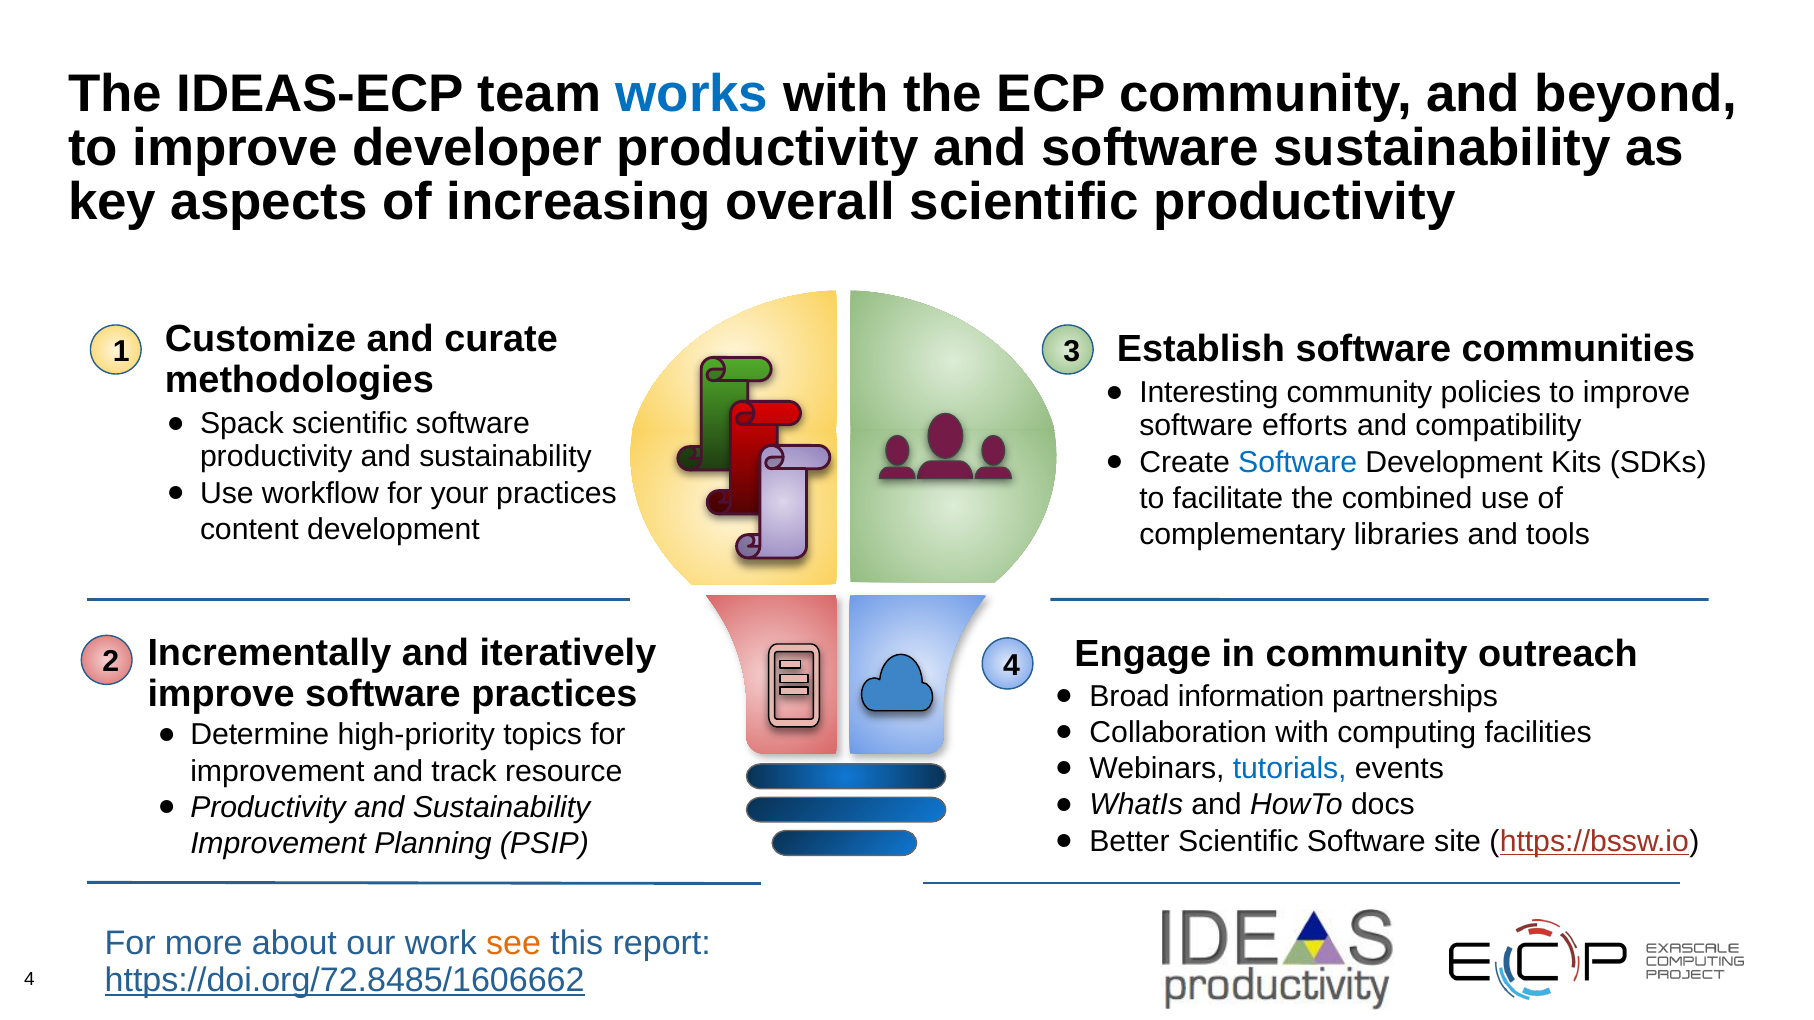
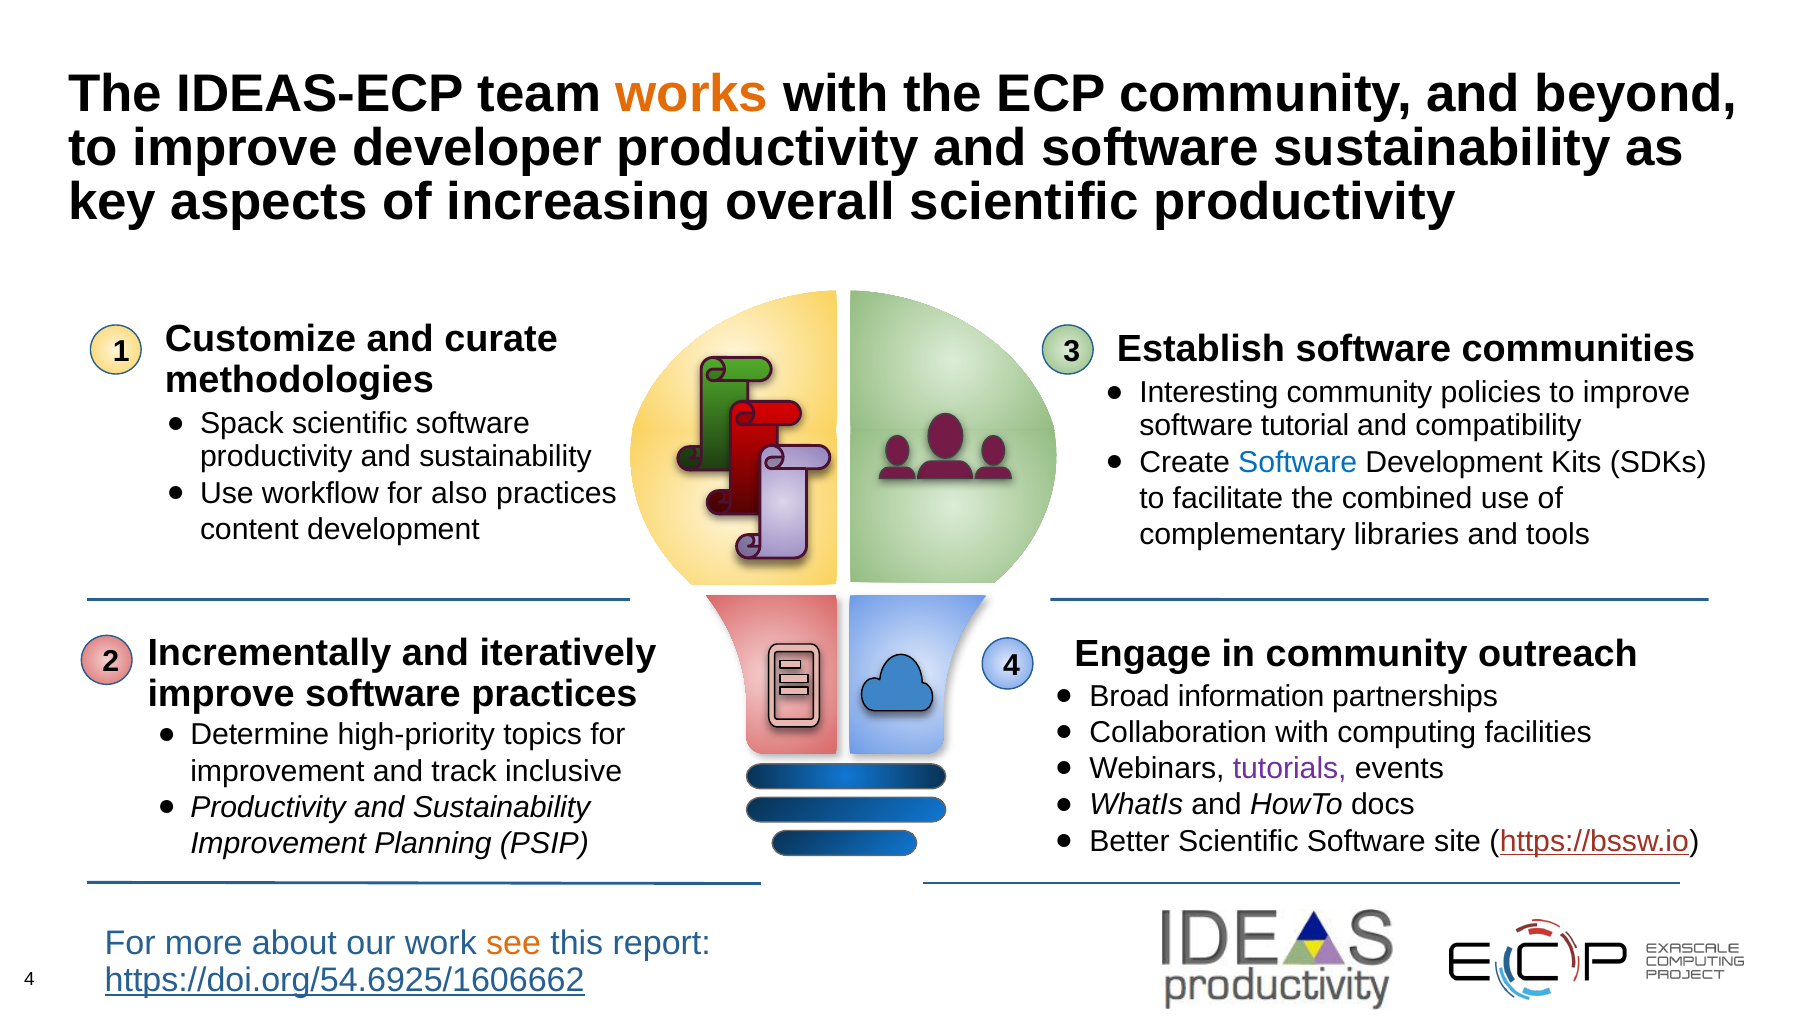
works colour: blue -> orange (692, 94)
efforts: efforts -> tutorial (1305, 426)
your: your -> also (459, 493)
tutorials colour: blue -> purple (1290, 769)
resource: resource -> inclusive (564, 772)
https://doi.org/72.8485/1606662: https://doi.org/72.8485/1606662 -> https://doi.org/54.6925/1606662 (345, 981)
